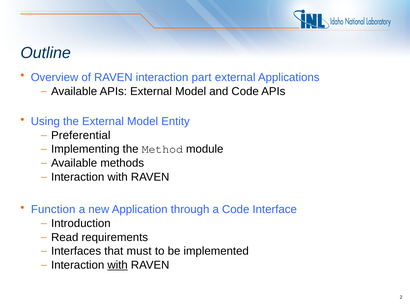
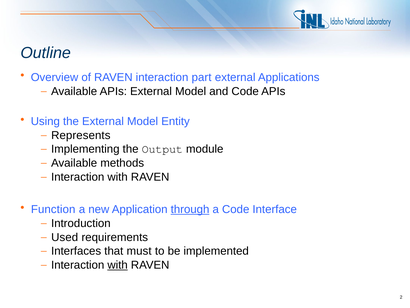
Preferential: Preferential -> Represents (81, 135)
Method: Method -> Output (162, 149)
through underline: none -> present (190, 209)
Read: Read -> Used (65, 237)
